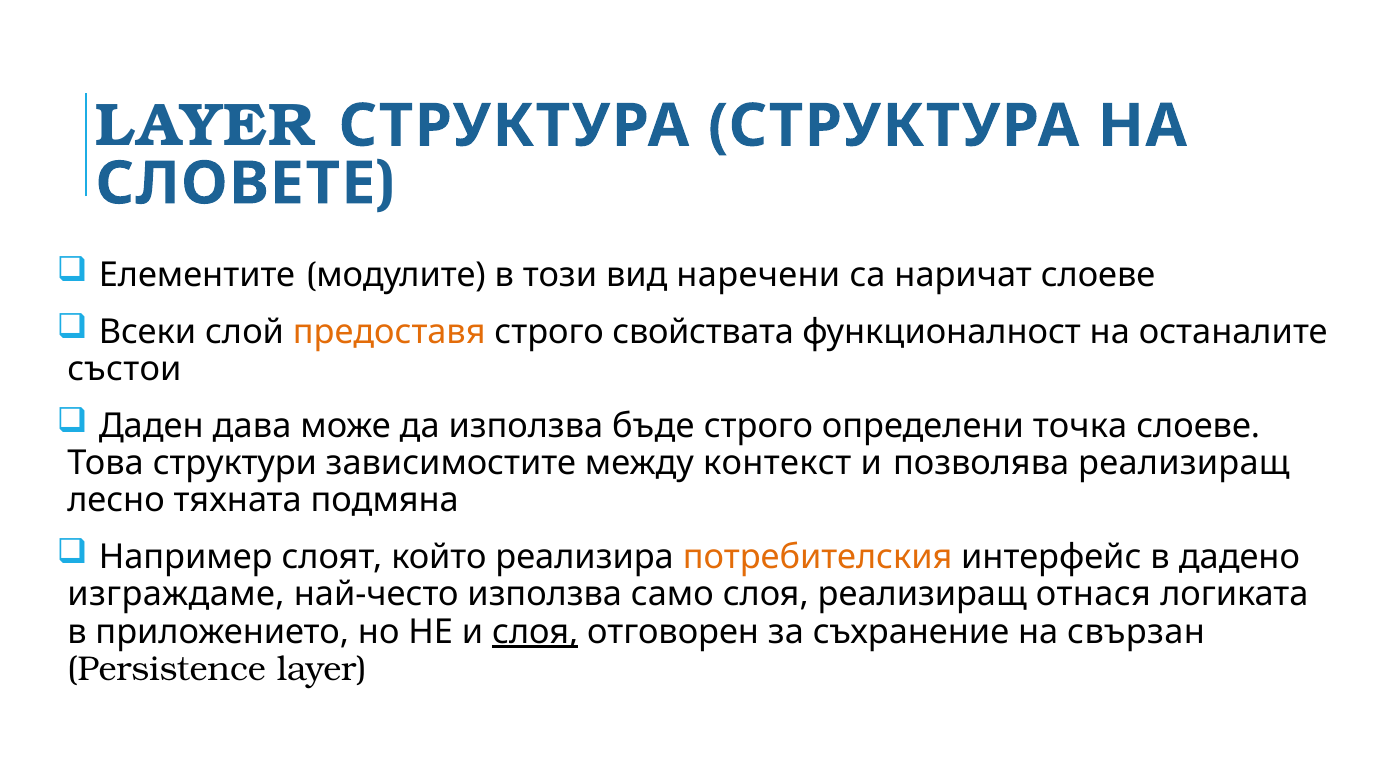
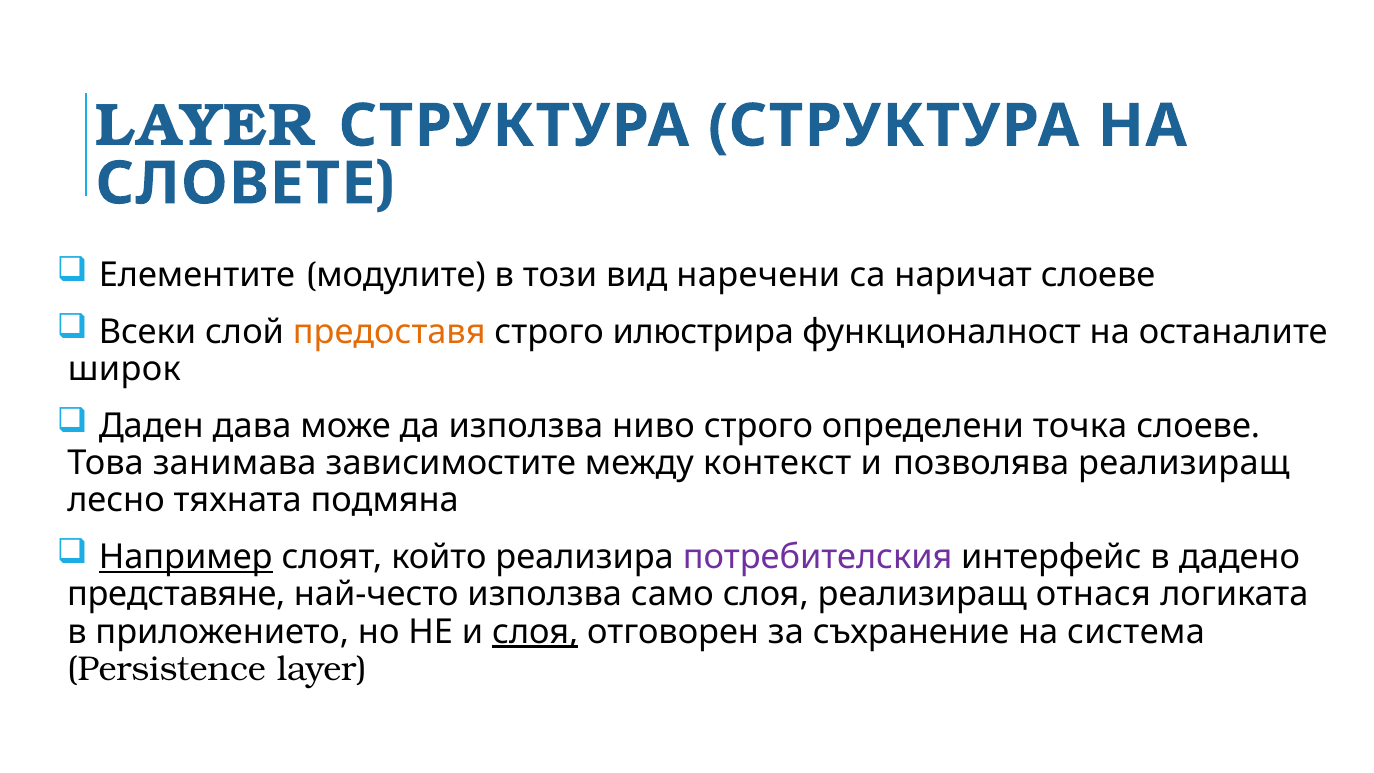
свойствата: свойствата -> илюстрира (703, 332)
състои: състои -> широк (124, 369)
бъде: бъде -> ниво (654, 426)
структури: структури -> занимава (235, 463)
Например underline: none -> present (186, 557)
потребителския colour: orange -> purple (818, 557)
изграждаме: изграждаме -> представяне (176, 595)
свързан: свързан -> система (1136, 632)
